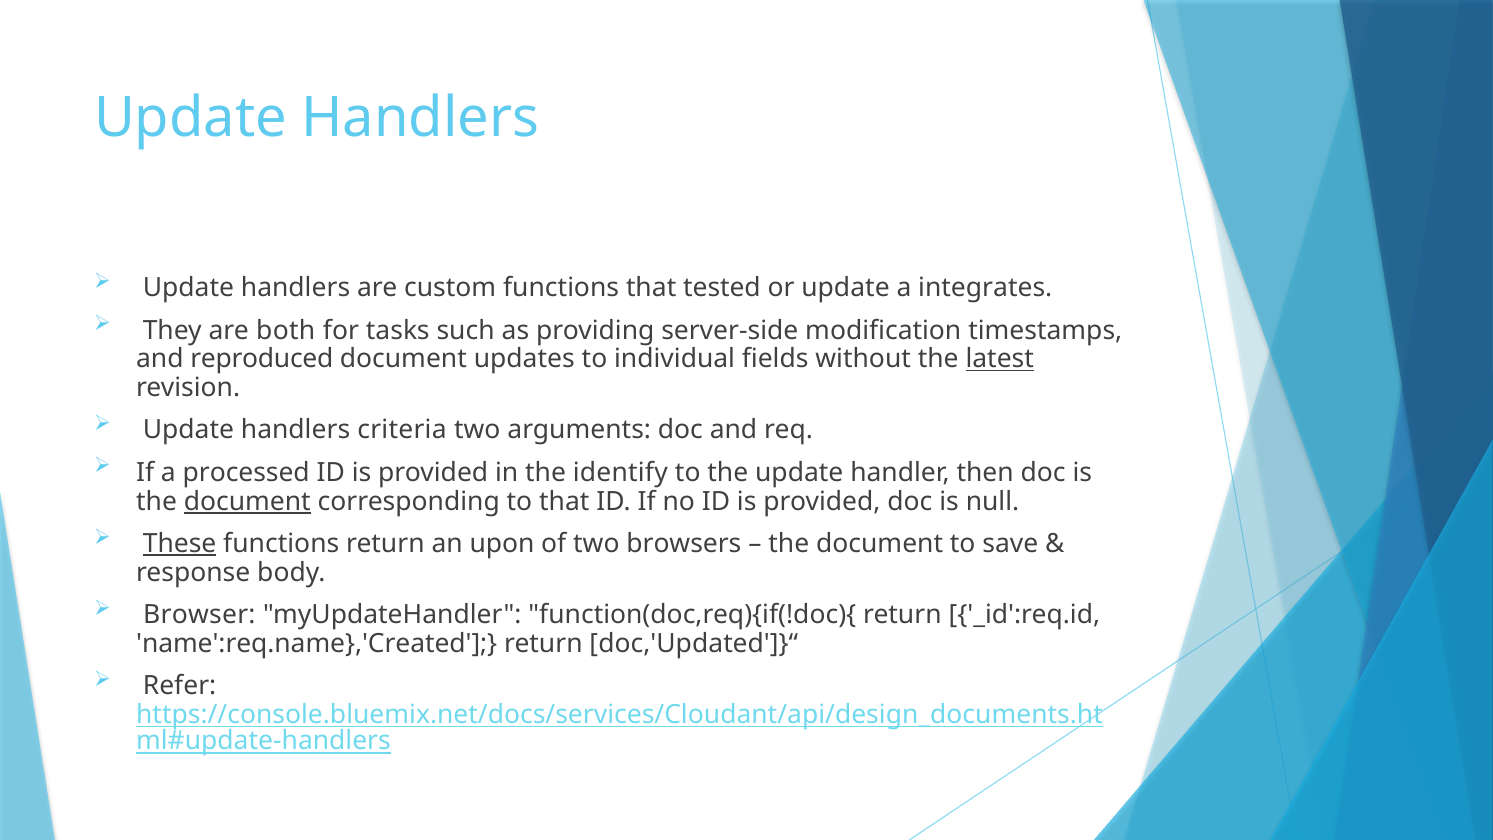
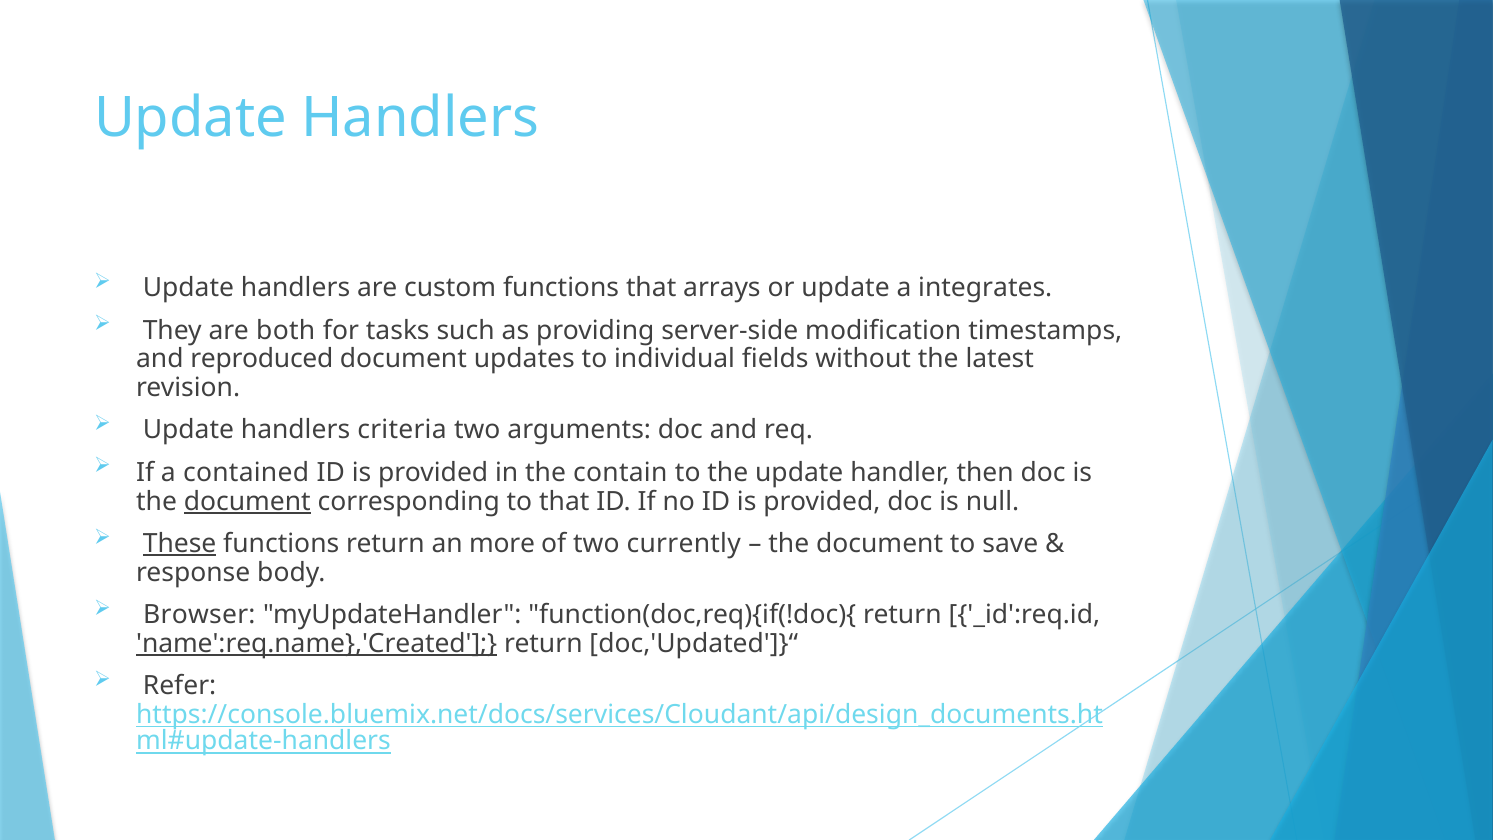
tested: tested -> arrays (722, 288)
latest underline: present -> none (1000, 359)
processed: processed -> contained (246, 473)
identify: identify -> contain (620, 473)
upon: upon -> more (502, 544)
browsers: browsers -> currently (684, 544)
name':req.name},'Created underline: none -> present (317, 643)
